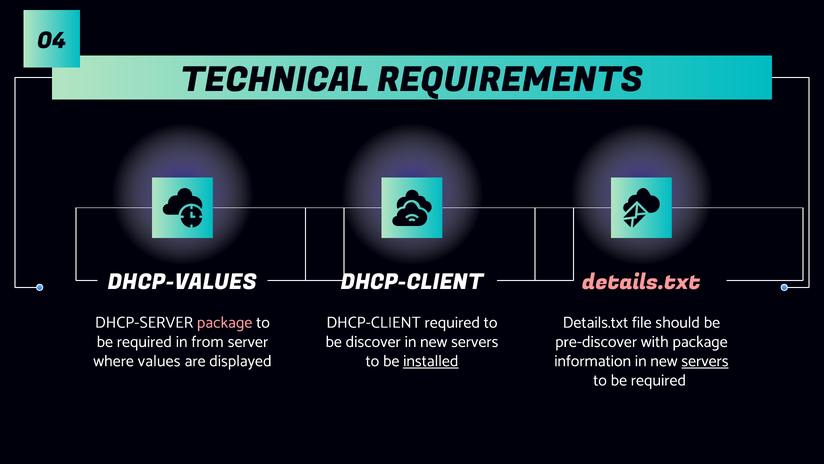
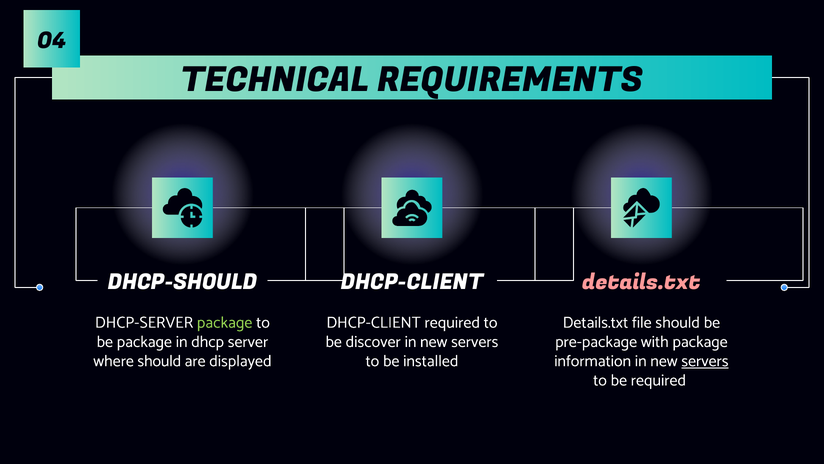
DHCP-VALUES: DHCP-VALUES -> DHCP-SHOULD (183, 282)
package colour: pink -> light green (225, 322)
required: required -> package (144, 341)
from: from -> dhcp (208, 341)
pre-discover: pre-discover -> pre-package (596, 341)
where values: values -> should (159, 361)
installed underline: present -> none (431, 361)
